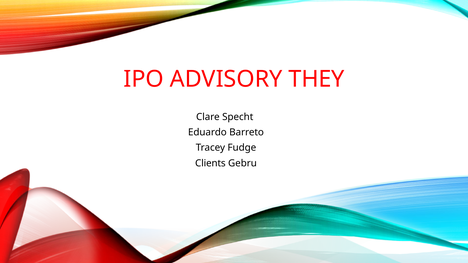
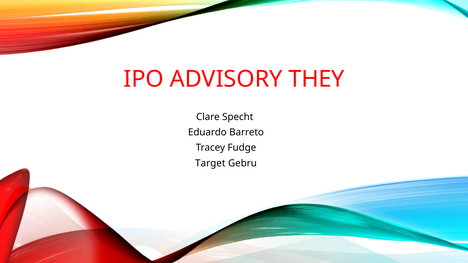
Clients: Clients -> Target (210, 163)
